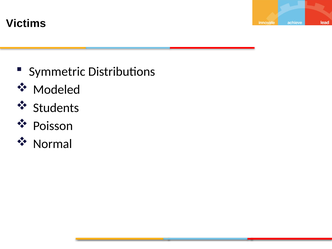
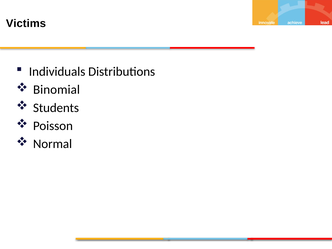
Symmetric: Symmetric -> Individuals (57, 72)
Modeled: Modeled -> Binomial (57, 90)
